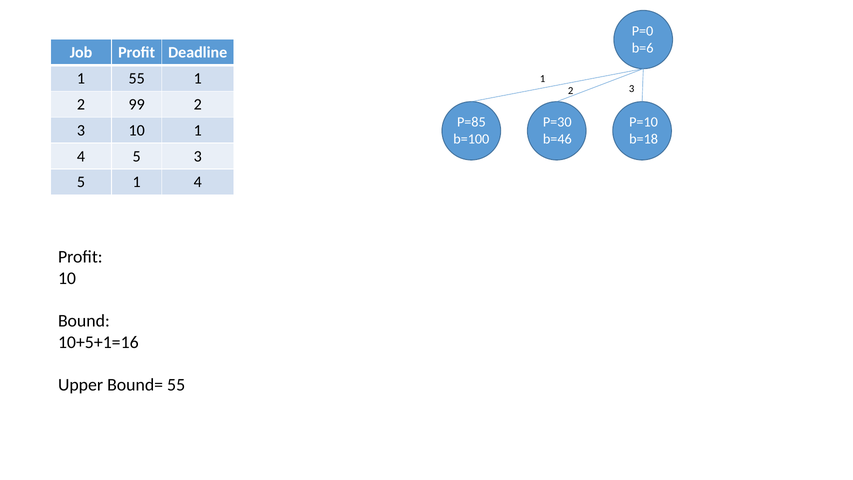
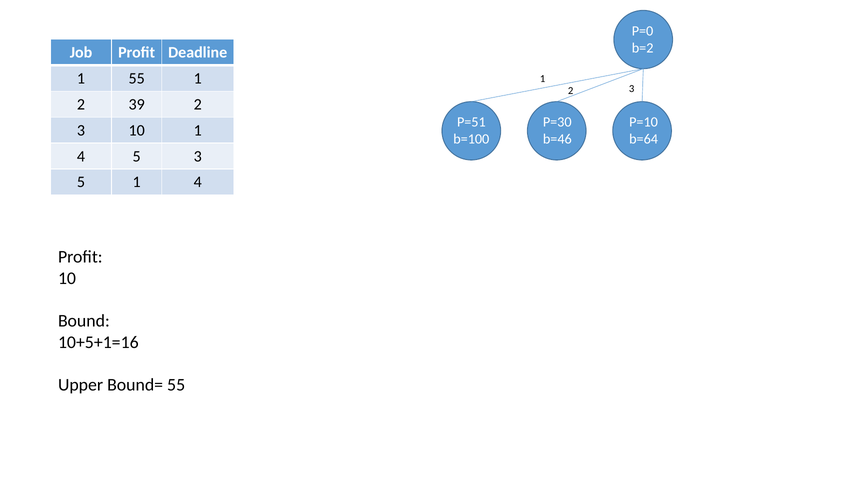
b=6: b=6 -> b=2 (643, 48)
99: 99 -> 39 (137, 104)
P=85: P=85 -> P=51 (471, 122)
b=18: b=18 -> b=64 (644, 139)
